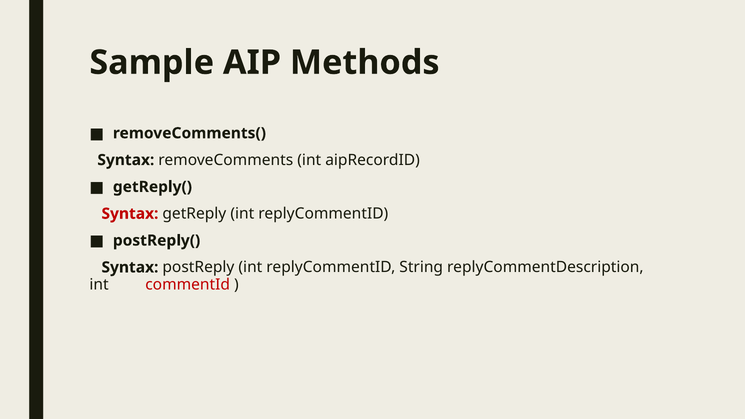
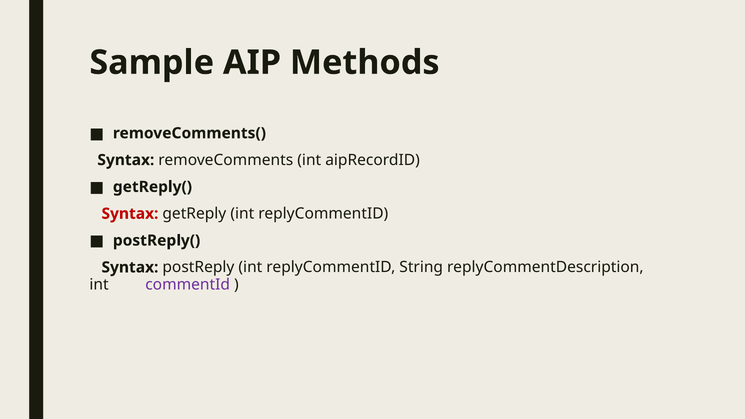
commentId colour: red -> purple (188, 285)
